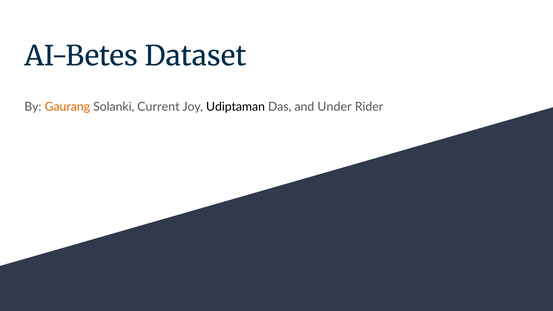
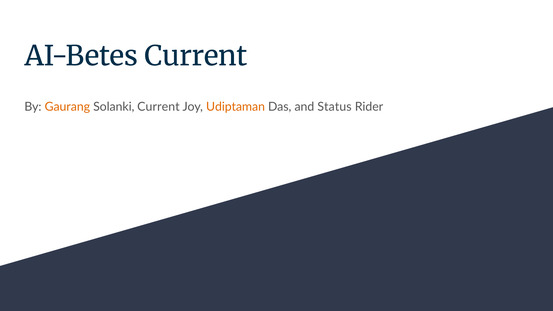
AI-Betes Dataset: Dataset -> Current (196, 56)
Udiptaman colour: black -> orange (236, 107)
Under: Under -> Status (334, 107)
